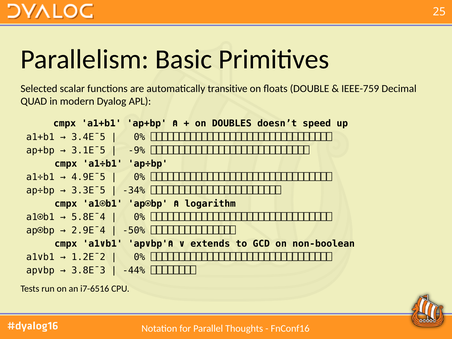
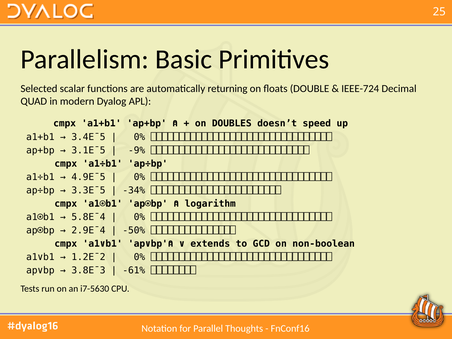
transitive: transitive -> returning (228, 89)
IEEE-759: IEEE-759 -> IEEE-724 (360, 89)
-44%: -44% -> -61% (134, 270)
i7-6516: i7-6516 -> i7-5630 (95, 289)
